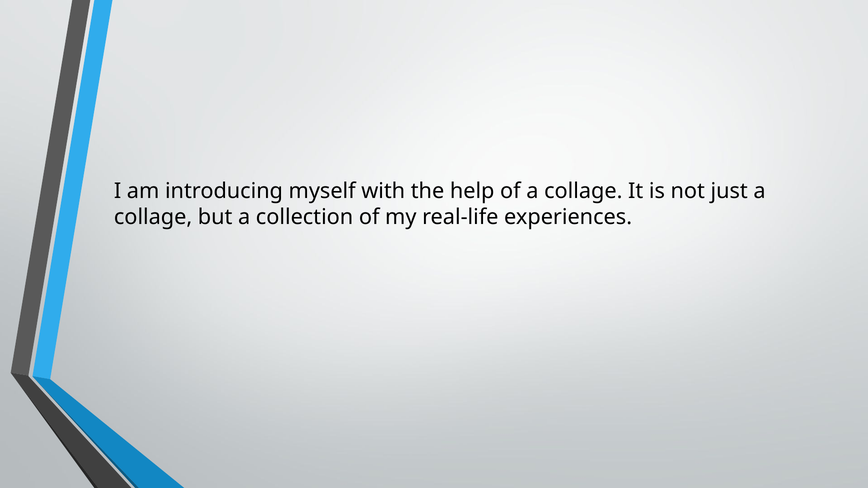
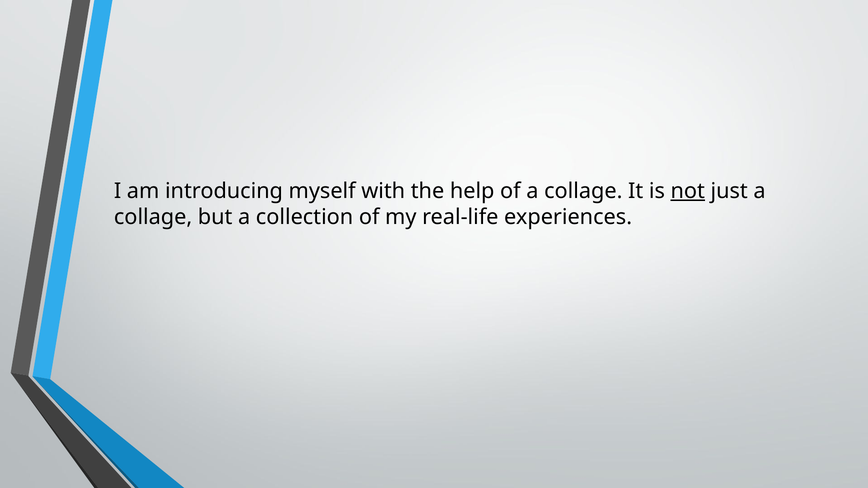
not underline: none -> present (688, 191)
